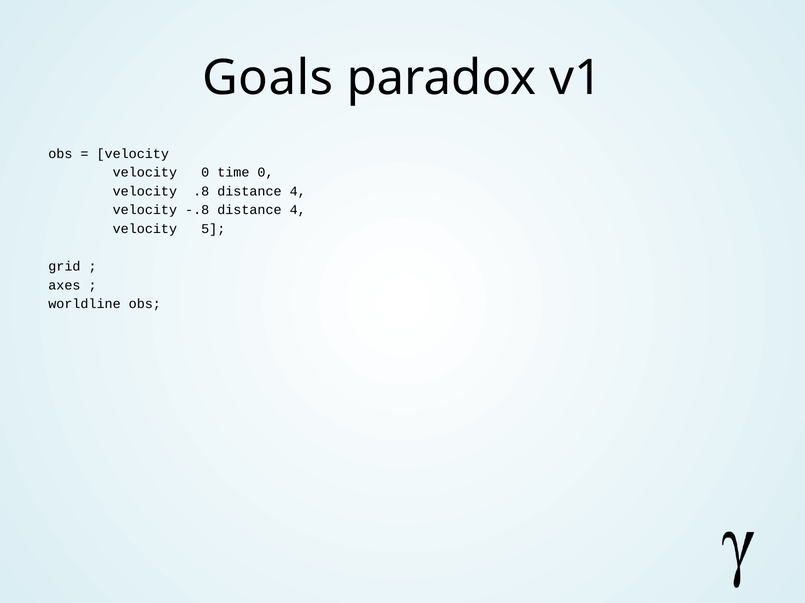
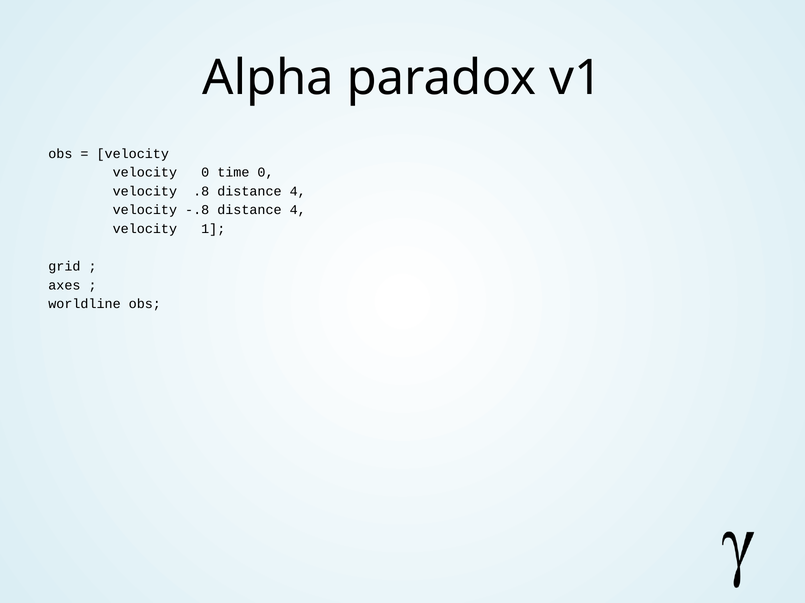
Goals: Goals -> Alpha (268, 78)
5: 5 -> 1 (213, 229)
